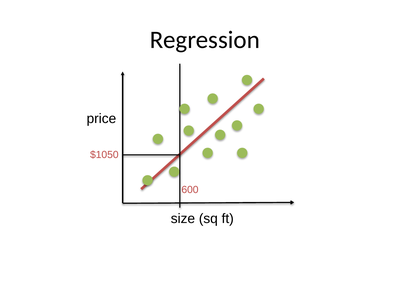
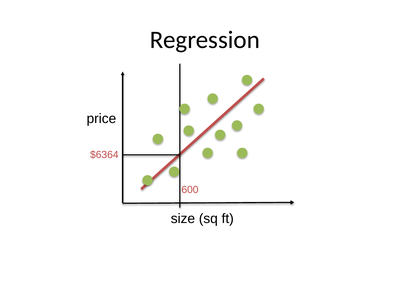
$1050: $1050 -> $6364 (104, 154)
